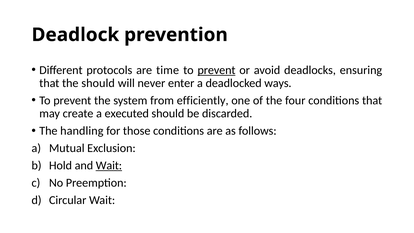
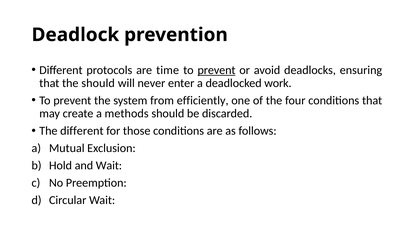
ways: ways -> work (278, 83)
executed: executed -> methods (127, 113)
The handling: handling -> different (82, 131)
Wait underline: present -> none (109, 166)
